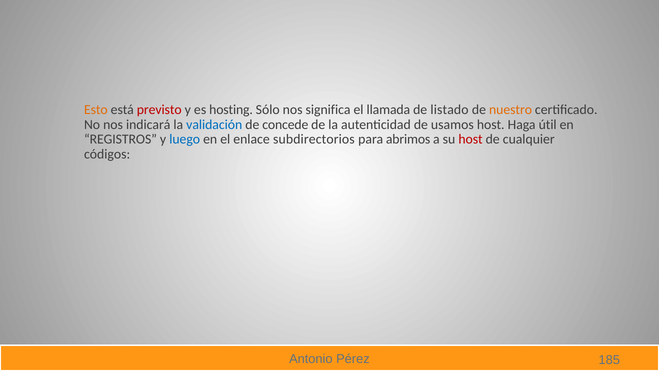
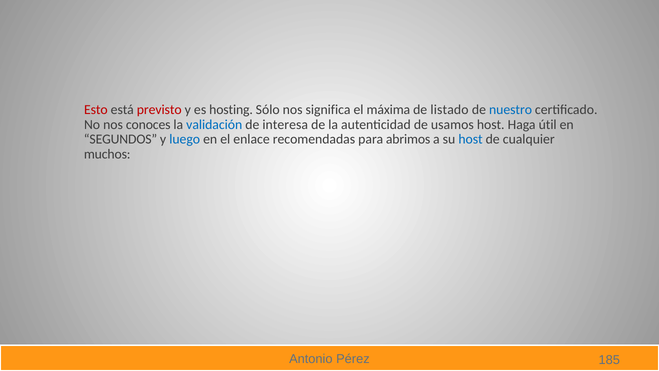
Esto colour: orange -> red (96, 110)
llamada: llamada -> máxima (388, 110)
nuestro colour: orange -> blue (511, 110)
indicará: indicará -> conoces (148, 124)
concede: concede -> interesa (285, 124)
REGISTROS: REGISTROS -> SEGUNDOS (121, 139)
subdirectorios: subdirectorios -> recomendadas (314, 139)
host colour: red -> blue (471, 139)
códigos: códigos -> muchos (107, 154)
